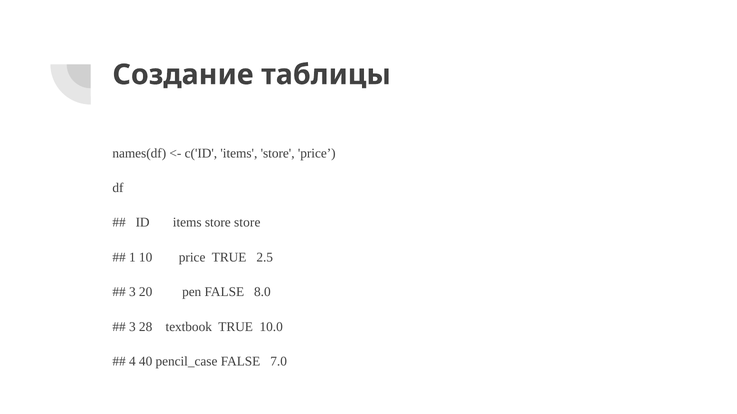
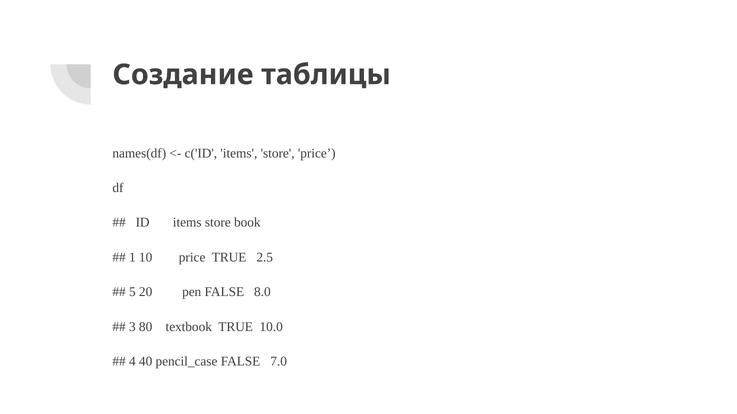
store store: store -> book (247, 223)
3: 3 -> 5 (132, 292)
28: 28 -> 80 (146, 327)
